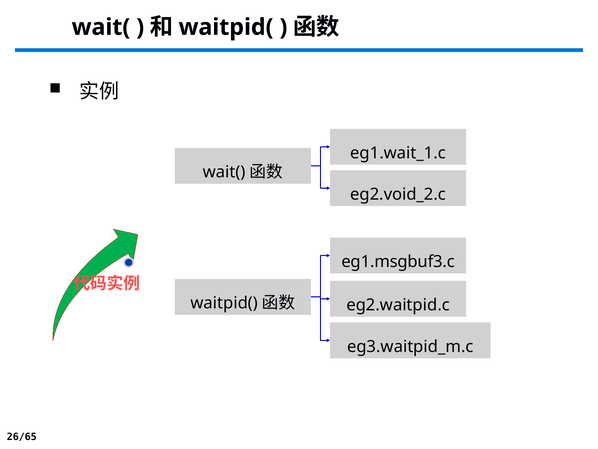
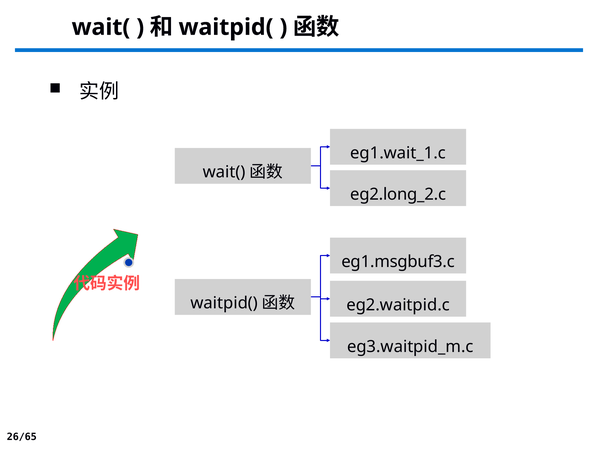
eg2.void_2.c: eg2.void_2.c -> eg2.long_2.c (398, 194)
